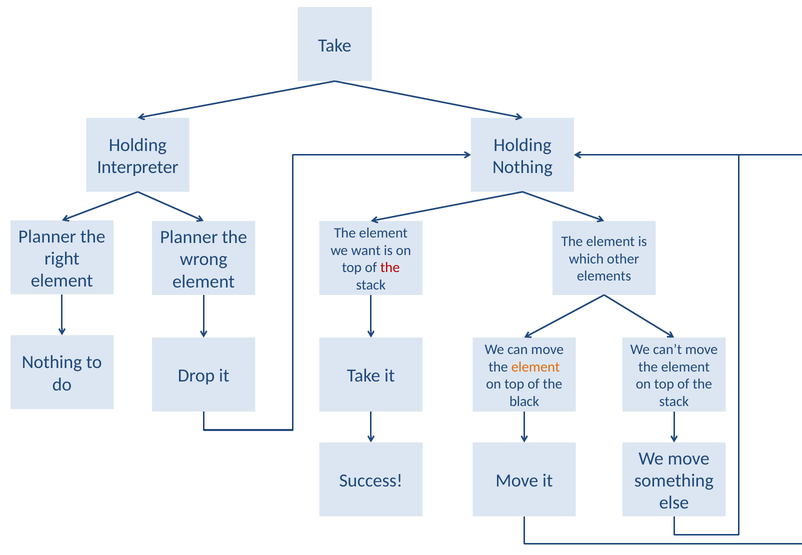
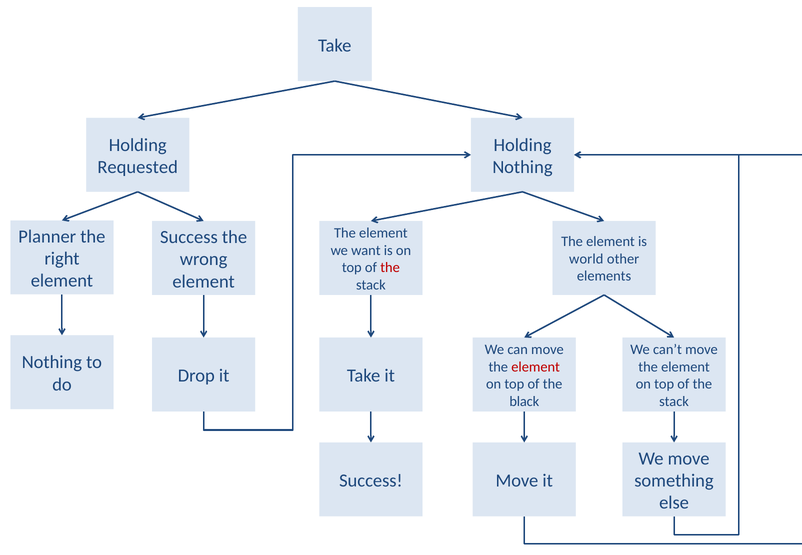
Interpreter: Interpreter -> Requested (138, 167)
Planner: Planner -> Success (189, 237)
which: which -> world (586, 259)
element colour: orange -> red (536, 367)
